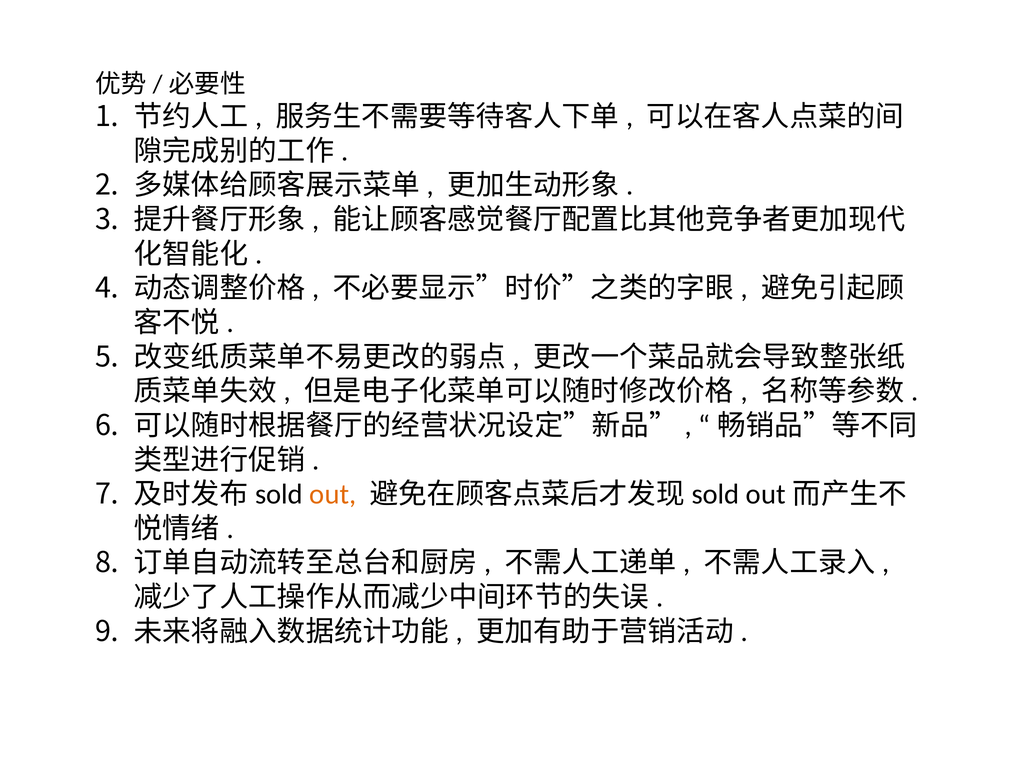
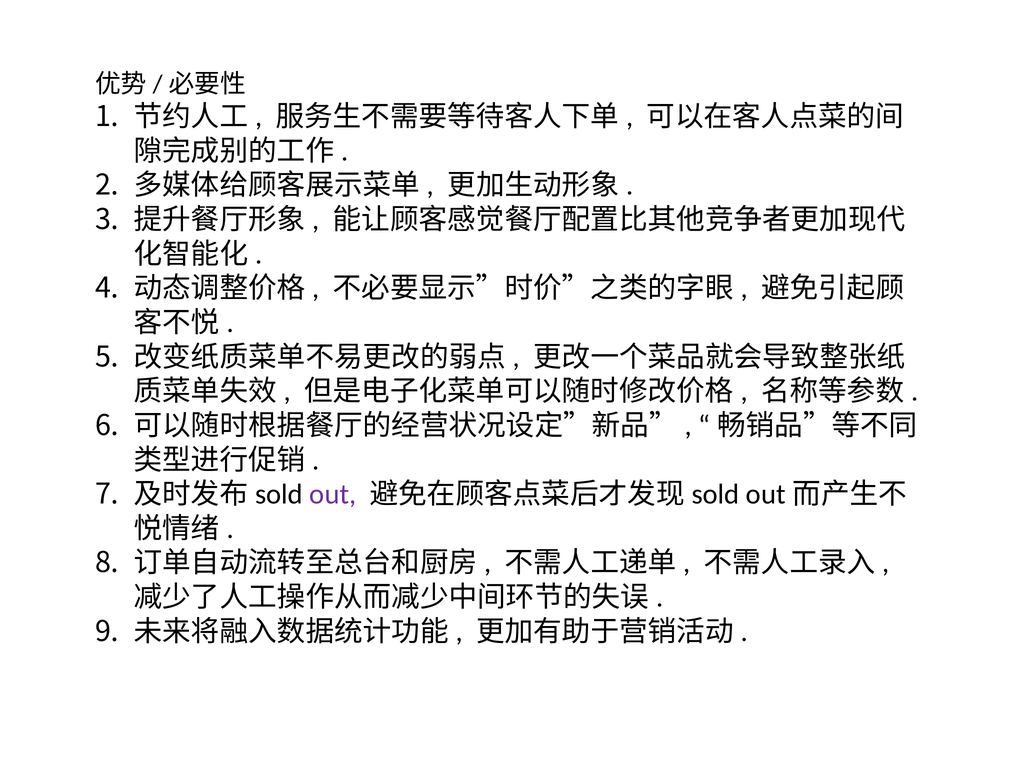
out colour: orange -> purple (333, 494)
